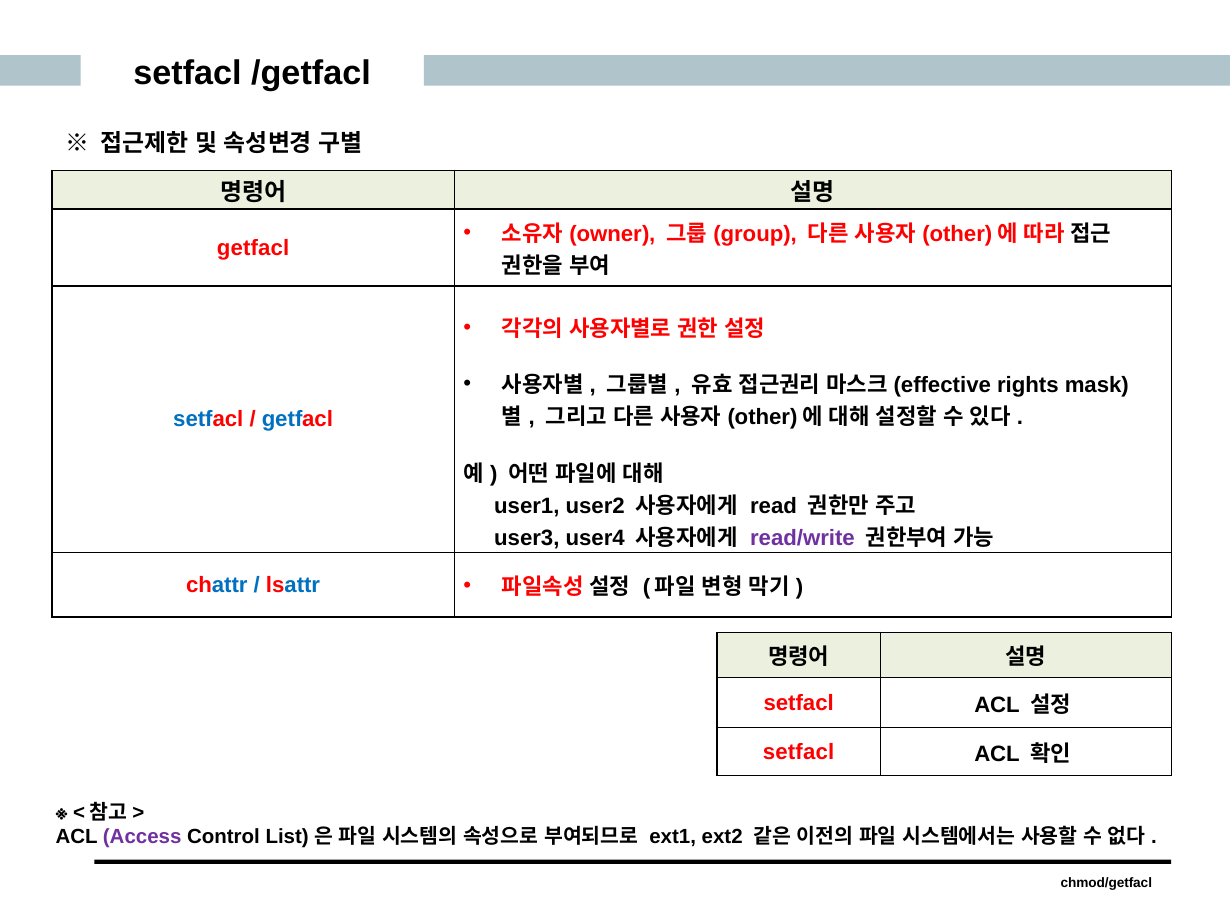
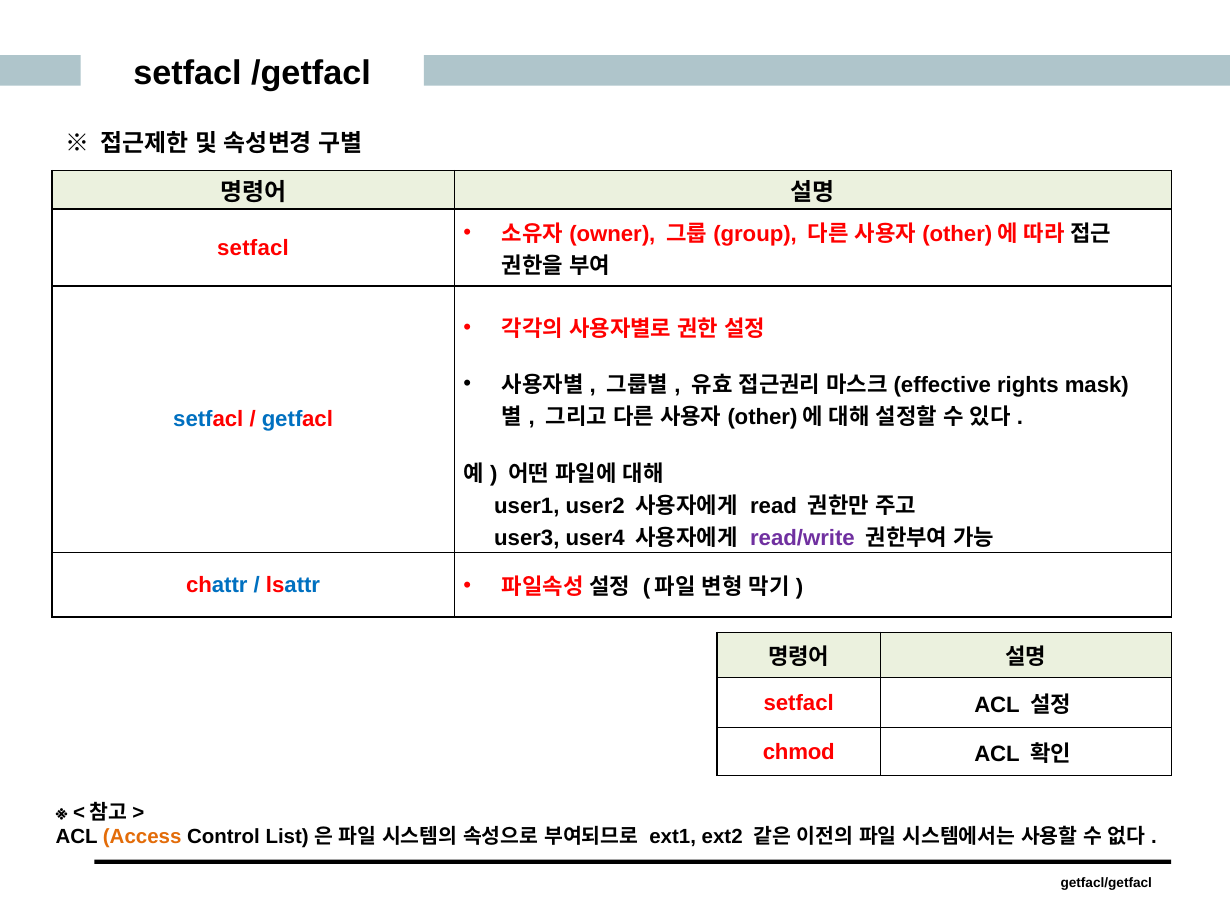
getfacl: getfacl -> setfacl (253, 248)
setfacl: setfacl -> chmod (799, 752)
Access colour: purple -> orange (142, 837)
chmod/getfacl: chmod/getfacl -> getfacl/getfacl (1106, 883)
